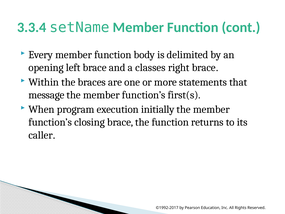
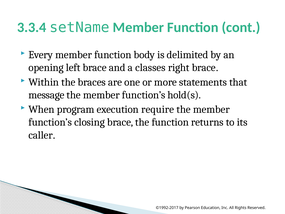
first(s: first(s -> hold(s (184, 95)
initially: initially -> require (158, 109)
